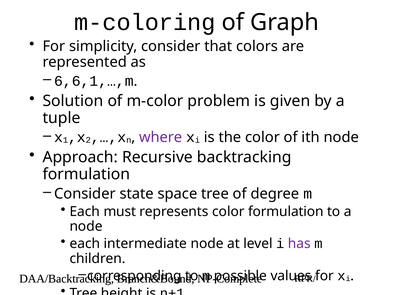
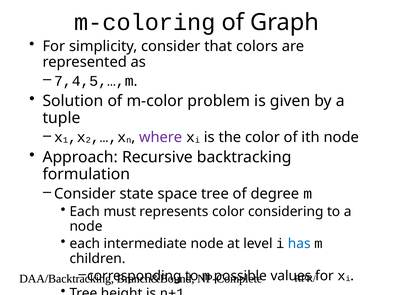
6,6,1,…,m: 6,6,1,…,m -> 7,4,5,…,m (94, 81)
color formulation: formulation -> considering (286, 211)
has colour: purple -> blue (299, 243)
